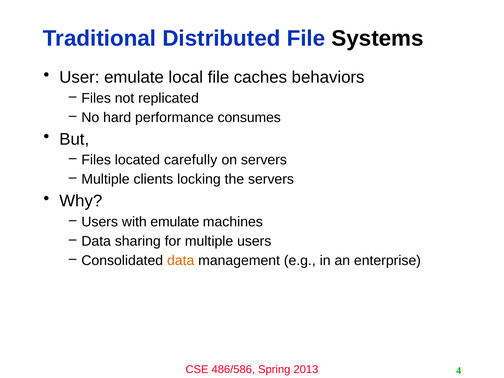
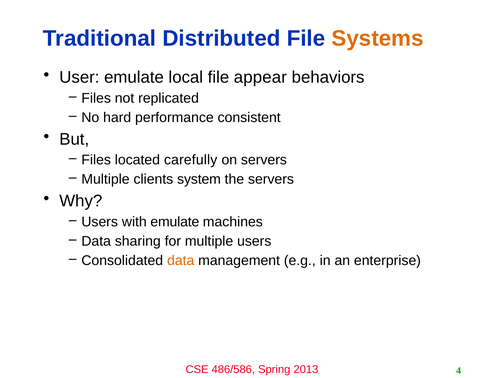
Systems colour: black -> orange (378, 38)
caches: caches -> appear (260, 77)
consumes: consumes -> consistent (249, 117)
locking: locking -> system (199, 179)
